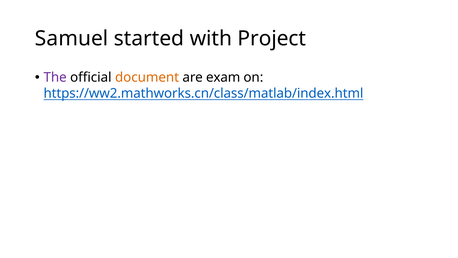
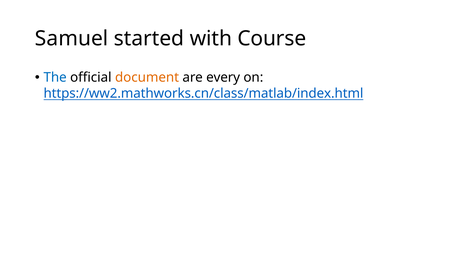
Project: Project -> Course (272, 38)
The colour: purple -> blue (55, 77)
exam: exam -> every (223, 77)
